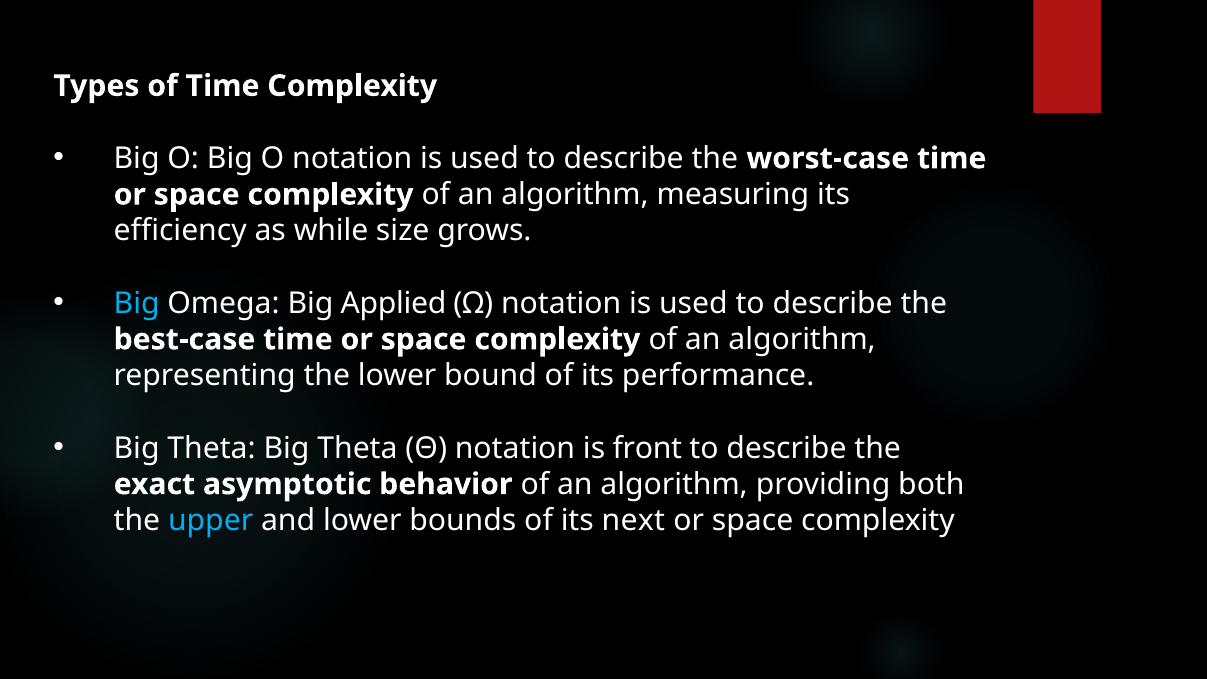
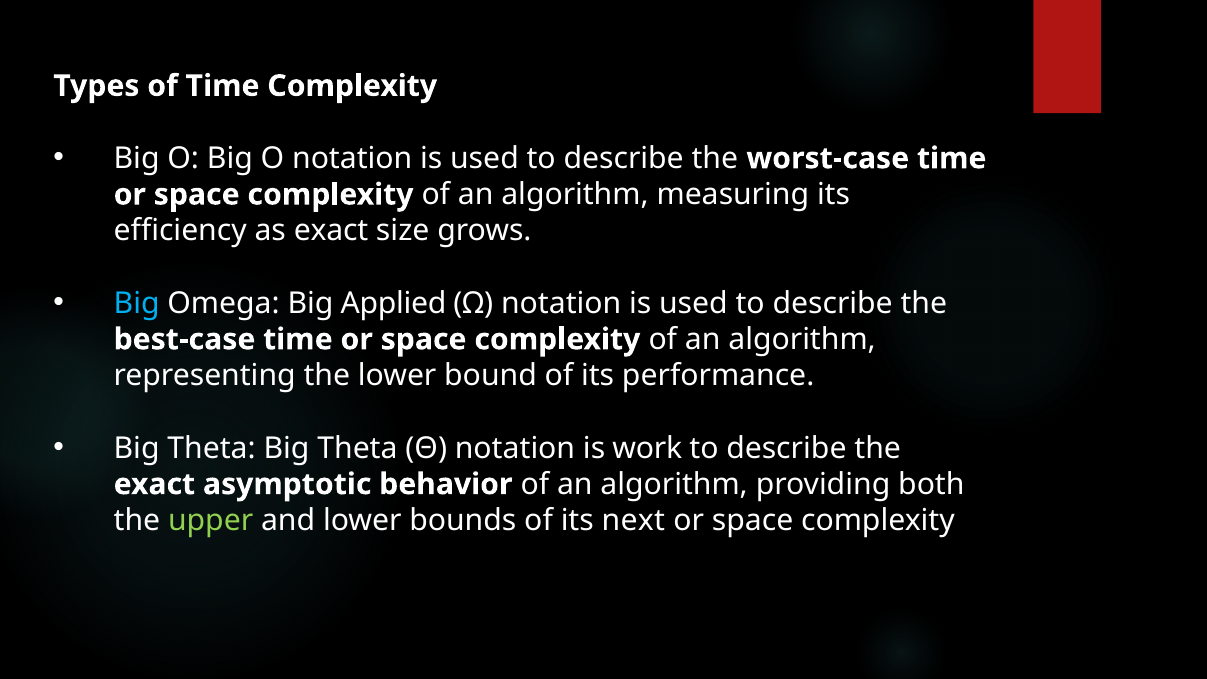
as while: while -> exact (331, 231)
front: front -> work (647, 448)
upper colour: light blue -> light green (211, 520)
